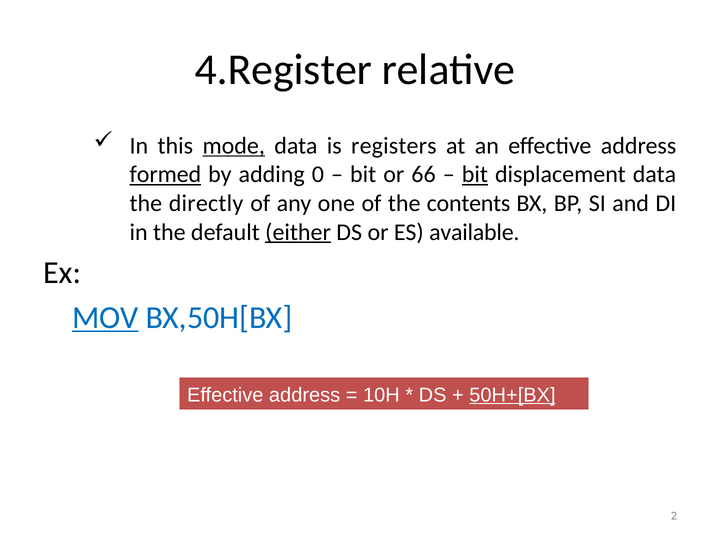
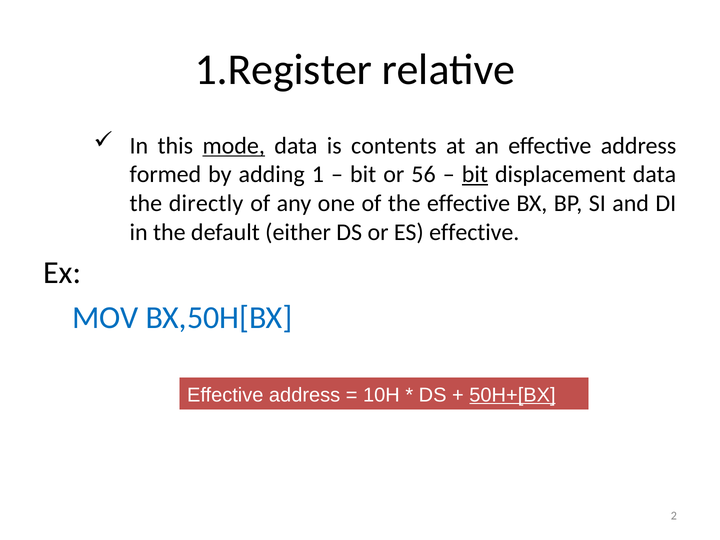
4.Register: 4.Register -> 1.Register (283, 70)
registers: registers -> contents (394, 146)
formed underline: present -> none (165, 174)
0: 0 -> 1 (318, 174)
66: 66 -> 56 (424, 174)
the contents: contents -> effective (469, 203)
either underline: present -> none (298, 232)
ES available: available -> effective (474, 232)
MOV underline: present -> none (105, 317)
